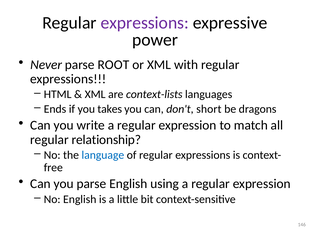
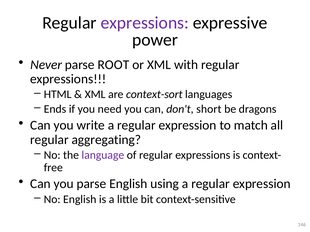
context-lists: context-lists -> context-sort (154, 95)
takes: takes -> need (110, 109)
relationship: relationship -> aggregating (106, 140)
language colour: blue -> purple (103, 155)
